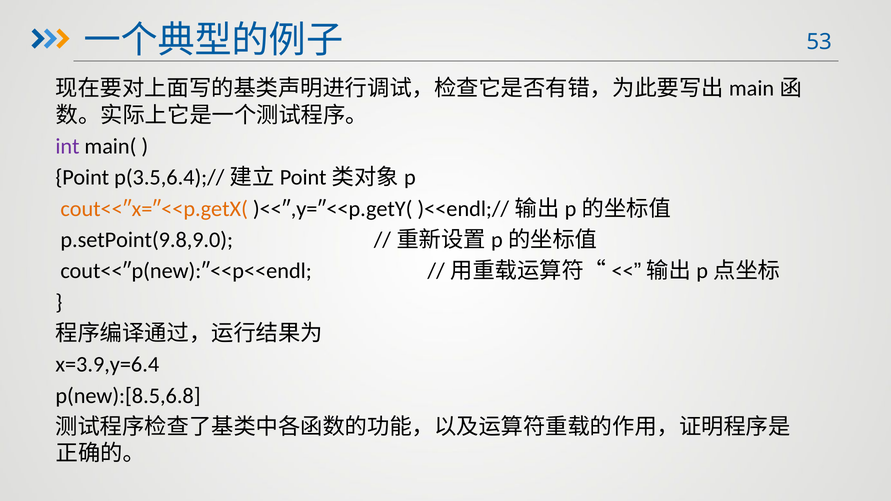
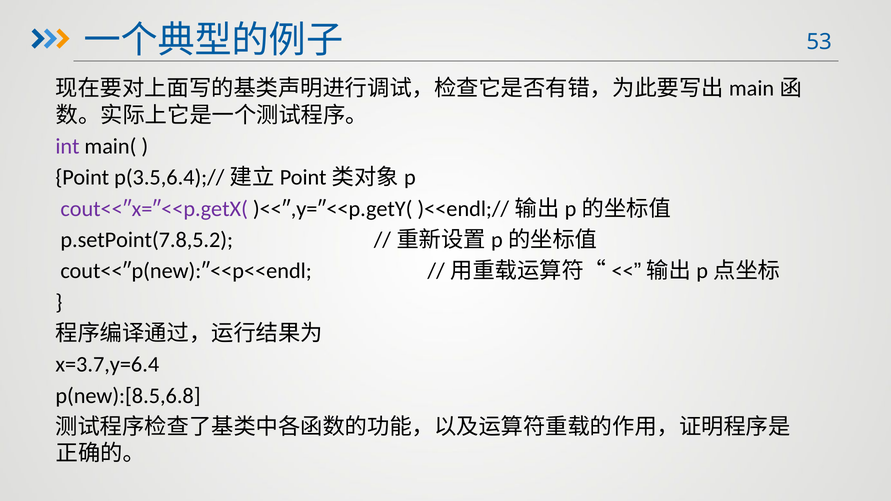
cout<<″x=″<<p.getX( colour: orange -> purple (154, 209)
p.setPoint(9.8,9.0: p.setPoint(9.8,9.0 -> p.setPoint(7.8,5.2 (147, 240)
x=3.9,y=6.4: x=3.9,y=6.4 -> x=3.7,y=6.4 (107, 365)
